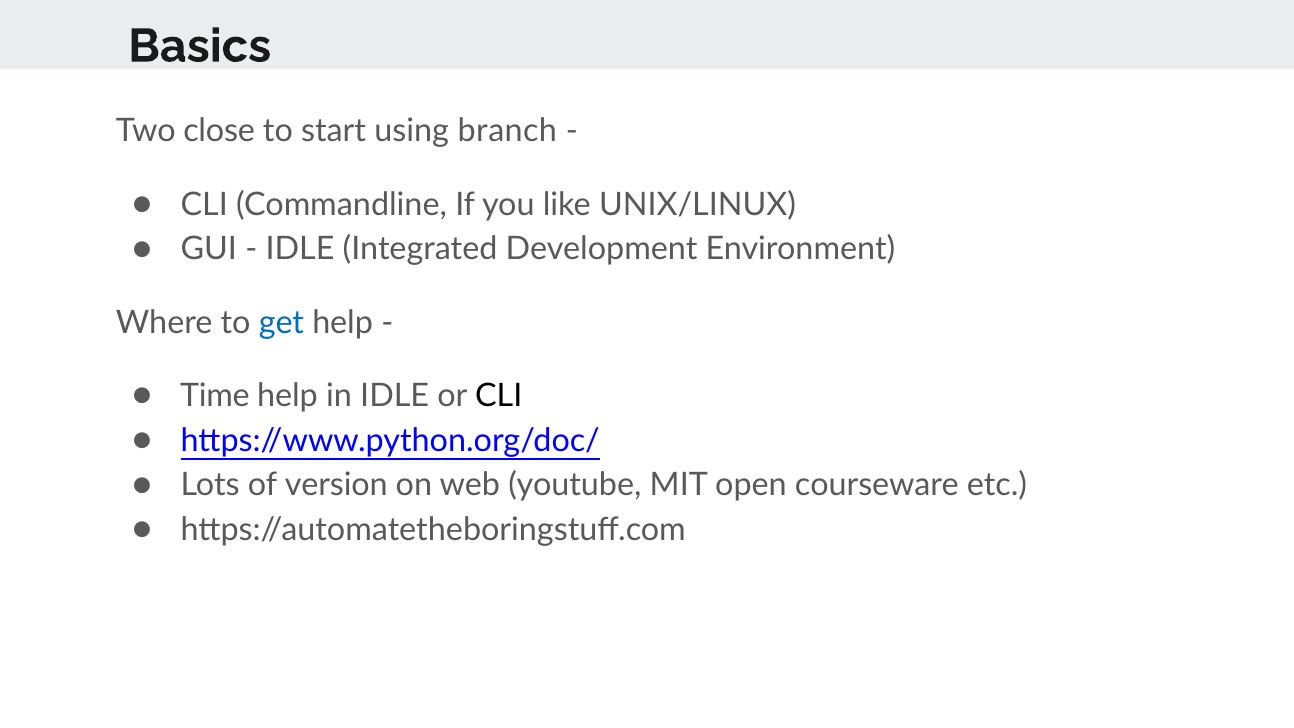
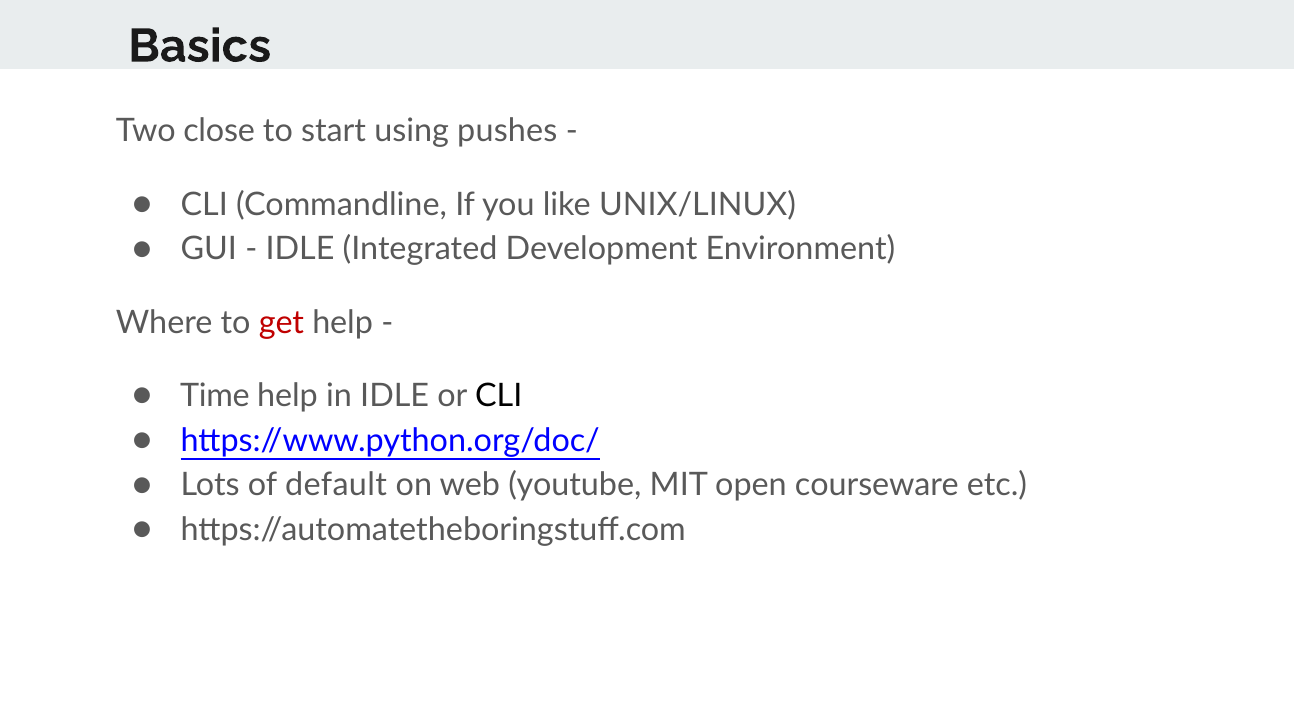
branch: branch -> pushes (507, 131)
get colour: blue -> red (281, 322)
version: version -> default (336, 485)
